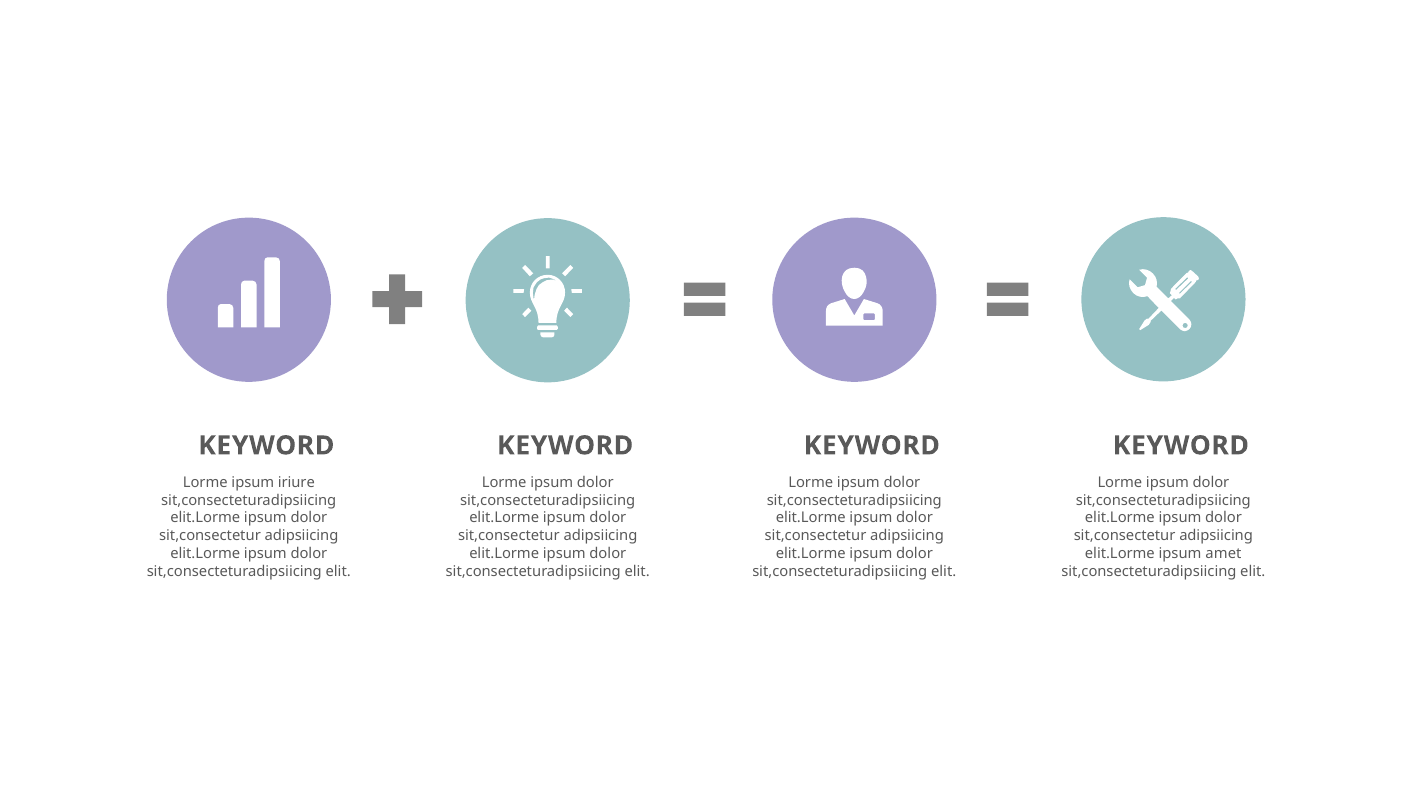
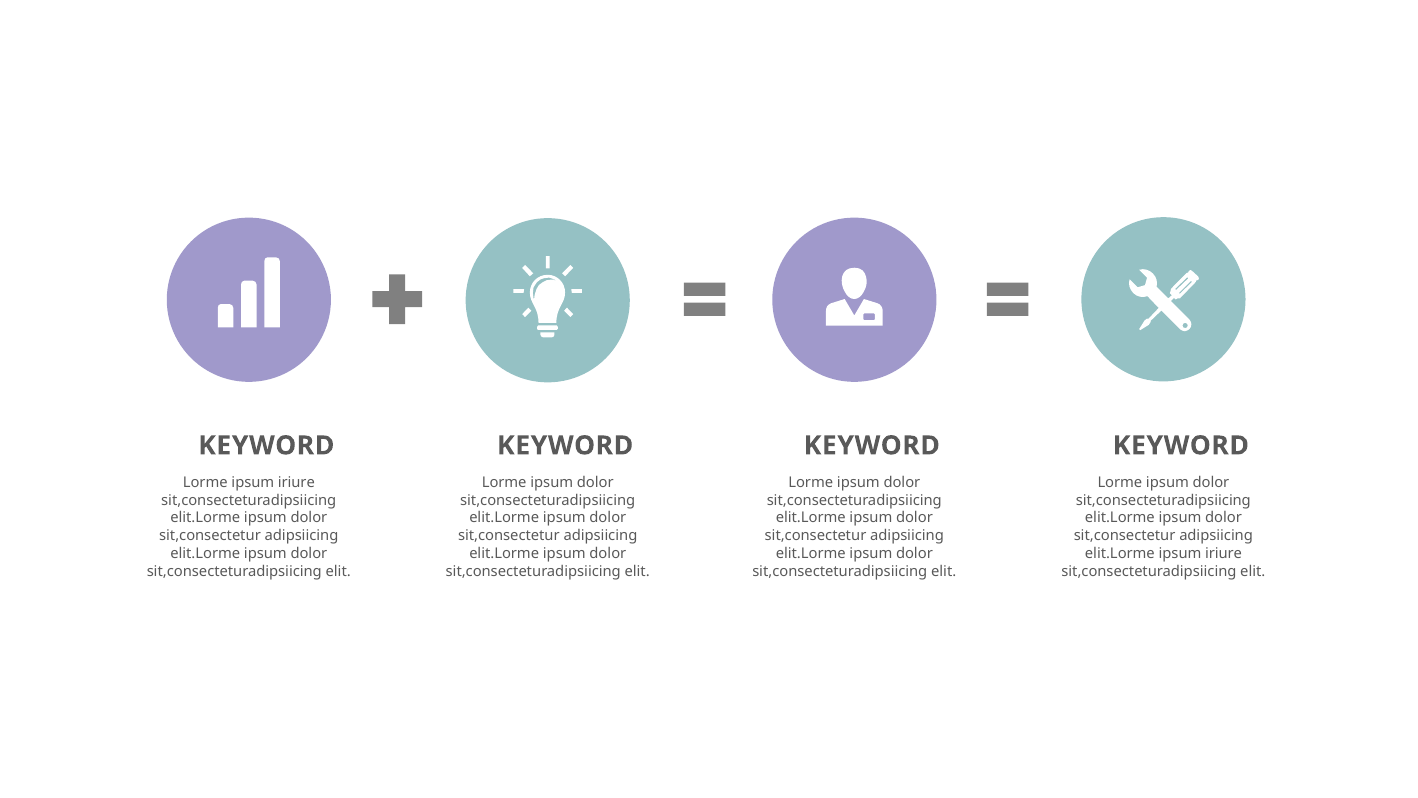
elit.Lorme ipsum amet: amet -> iriure (1224, 553)
